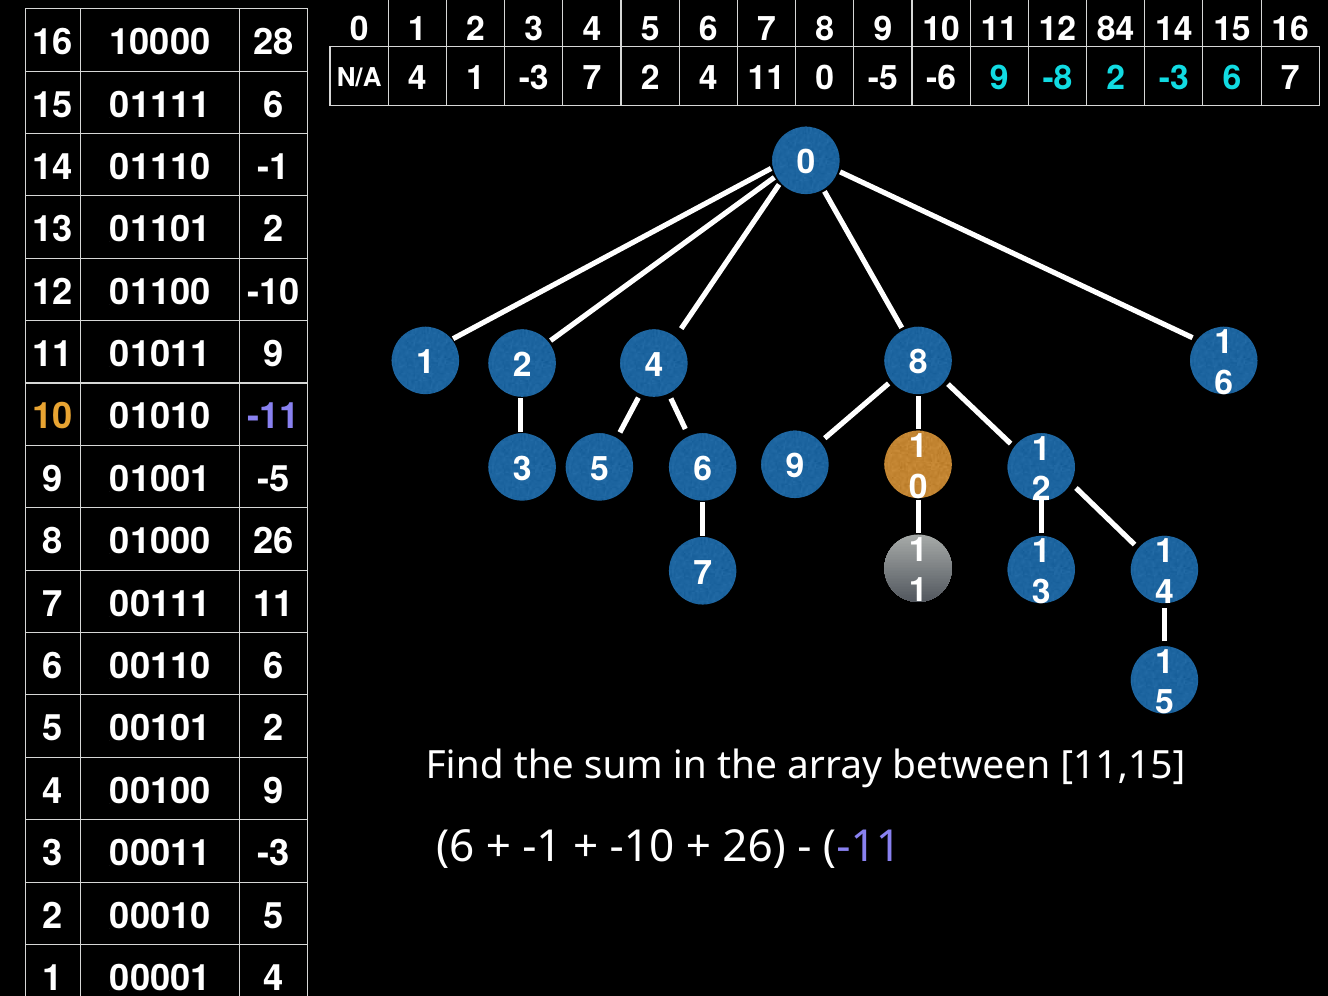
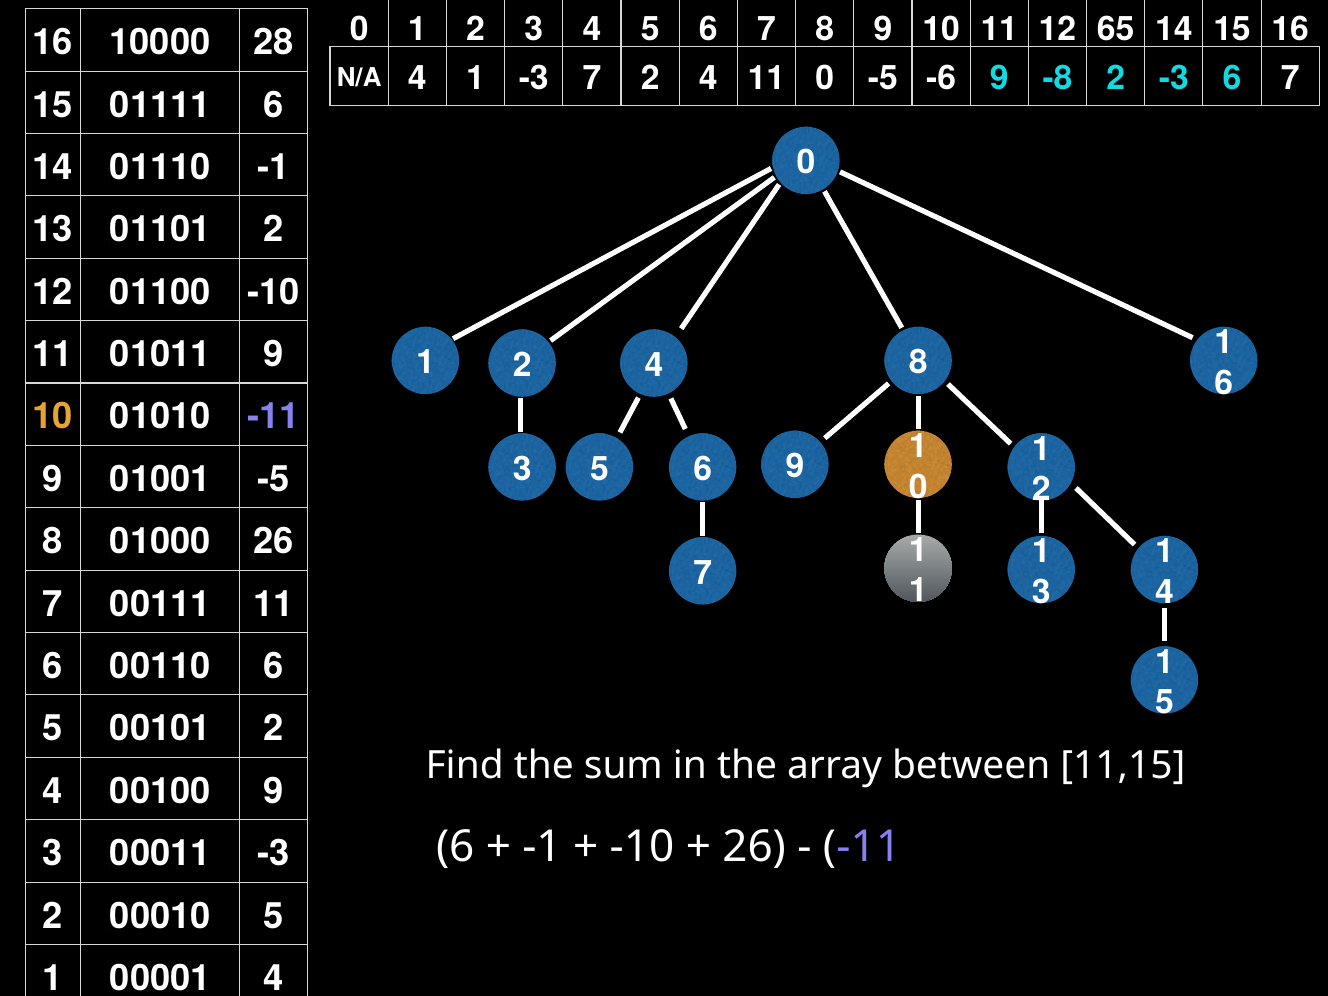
84: 84 -> 65 (1116, 29)
